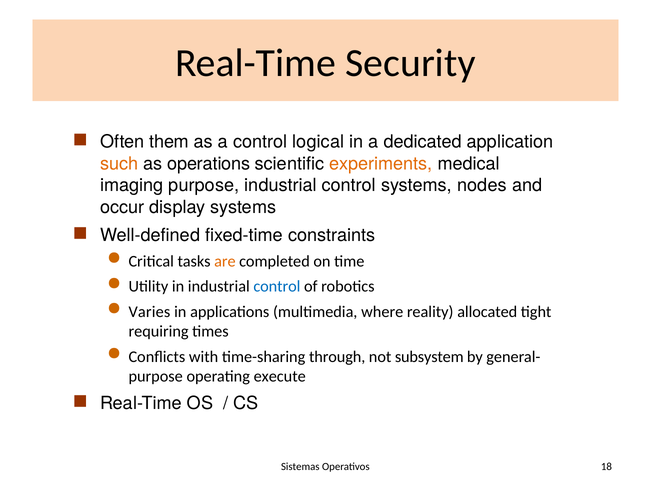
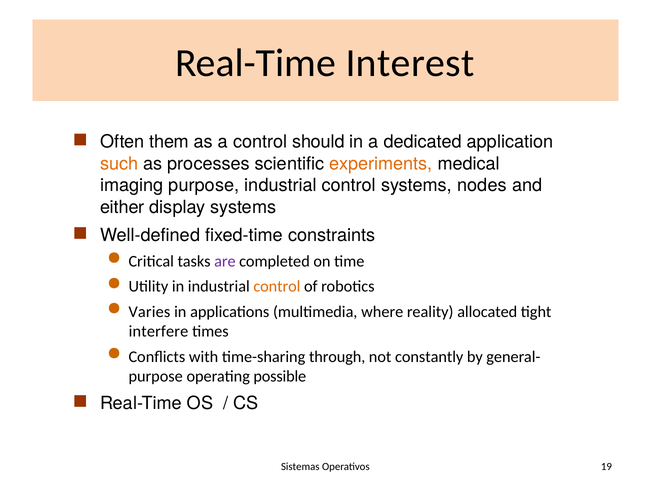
Security: Security -> Interest (410, 63)
logical: logical -> should (318, 142)
operations: operations -> processes (209, 163)
occur: occur -> either (122, 207)
are colour: orange -> purple (225, 261)
control colour: blue -> orange (277, 286)
requiring: requiring -> interfere (158, 331)
subsystem: subsystem -> constantly (429, 356)
execute: execute -> possible (280, 376)
18: 18 -> 19 (606, 466)
